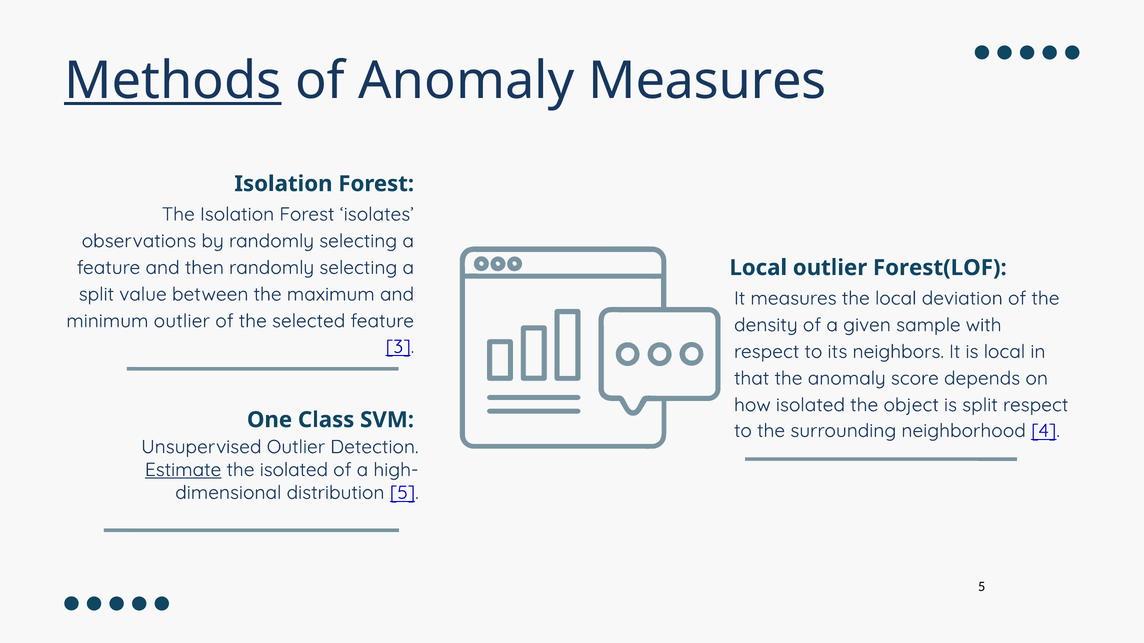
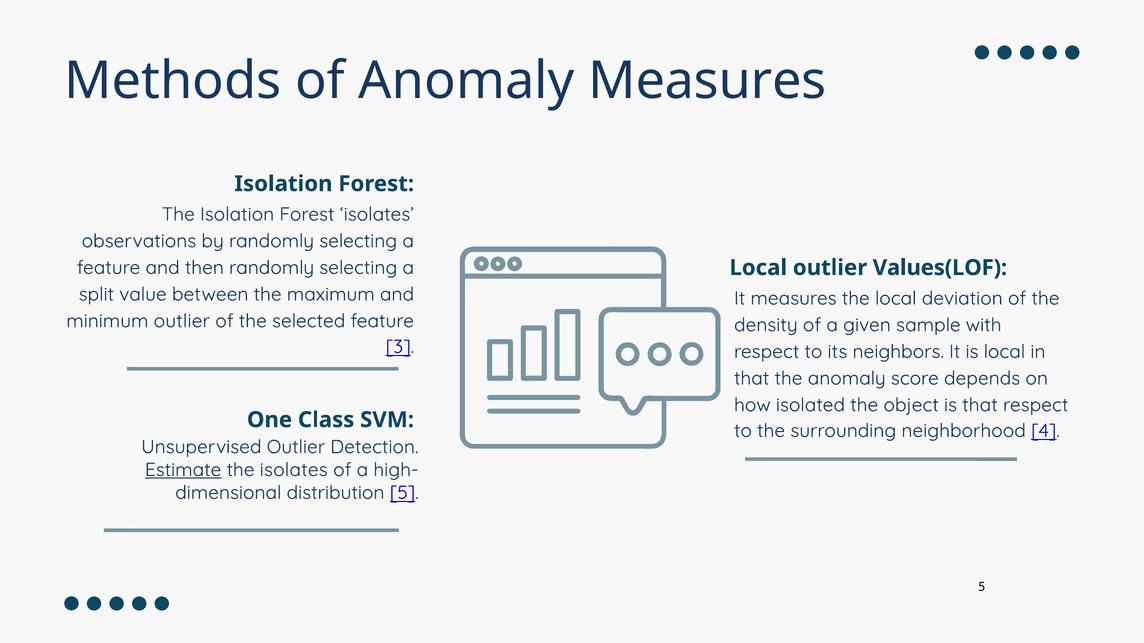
Methods underline: present -> none (173, 81)
Forest(LOF: Forest(LOF -> Values(LOF (940, 268)
is split: split -> that (980, 405)
the isolated: isolated -> isolates (294, 470)
